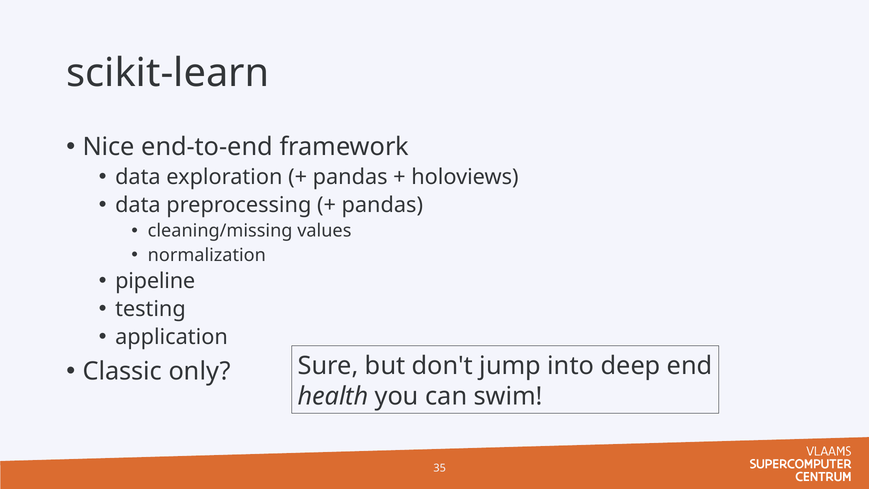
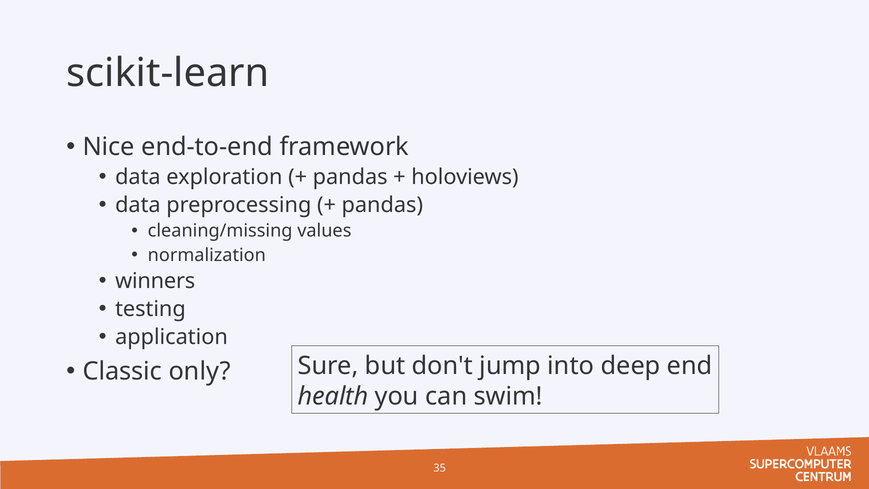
pipeline: pipeline -> winners (155, 281)
